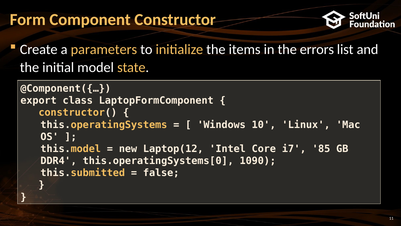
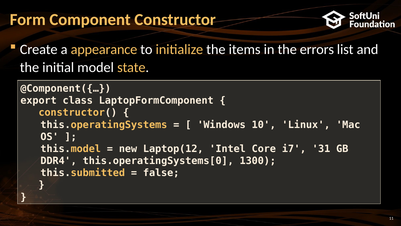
parameters: parameters -> appearance (104, 49)
85: 85 -> 31 (321, 149)
1090: 1090 -> 1300 (258, 161)
